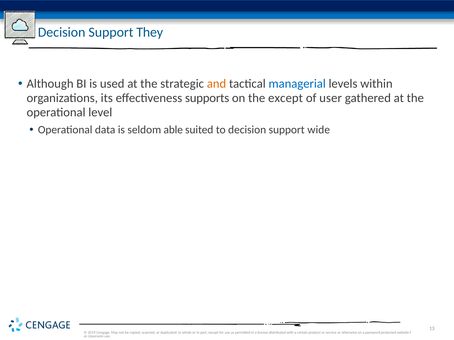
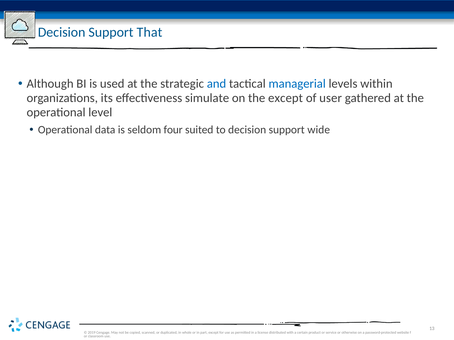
They: They -> That (150, 32)
and colour: orange -> blue (216, 84)
supports: supports -> simulate (207, 98)
able: able -> four (173, 130)
